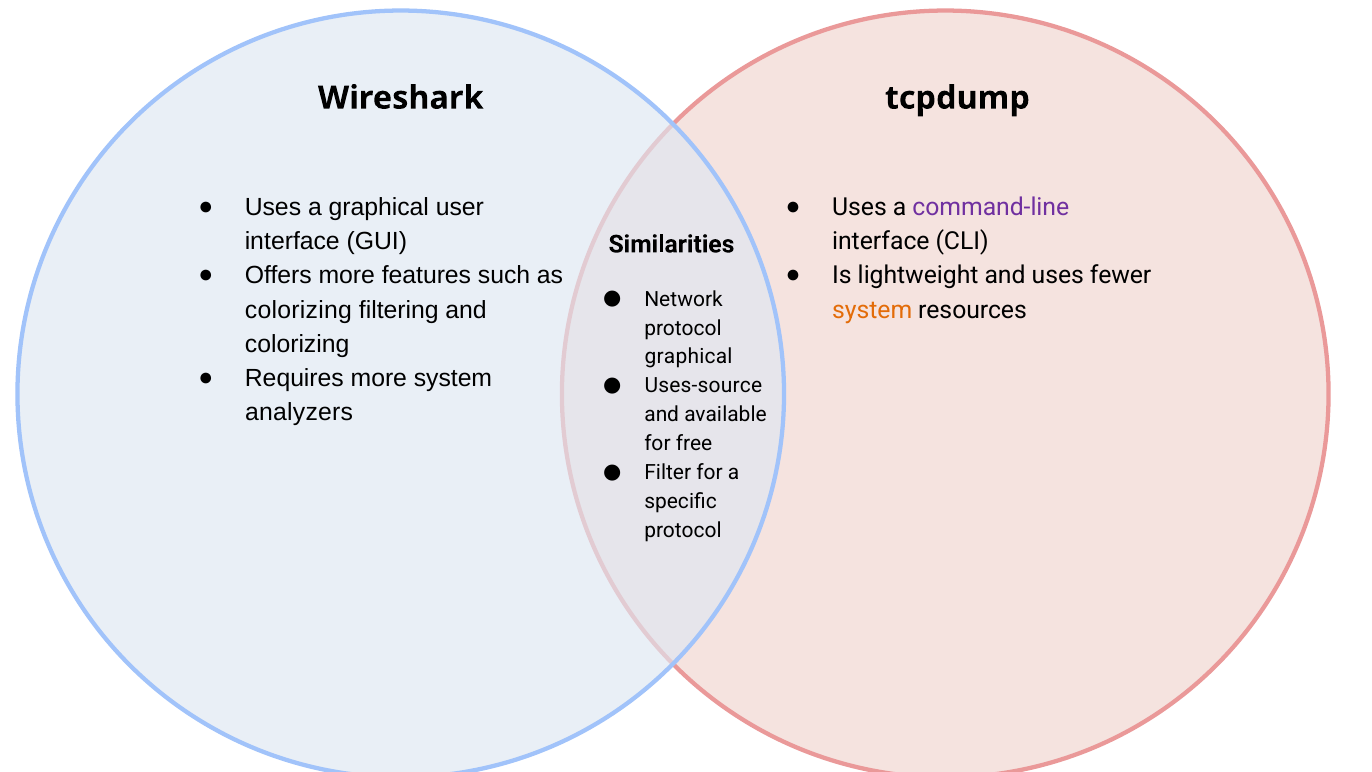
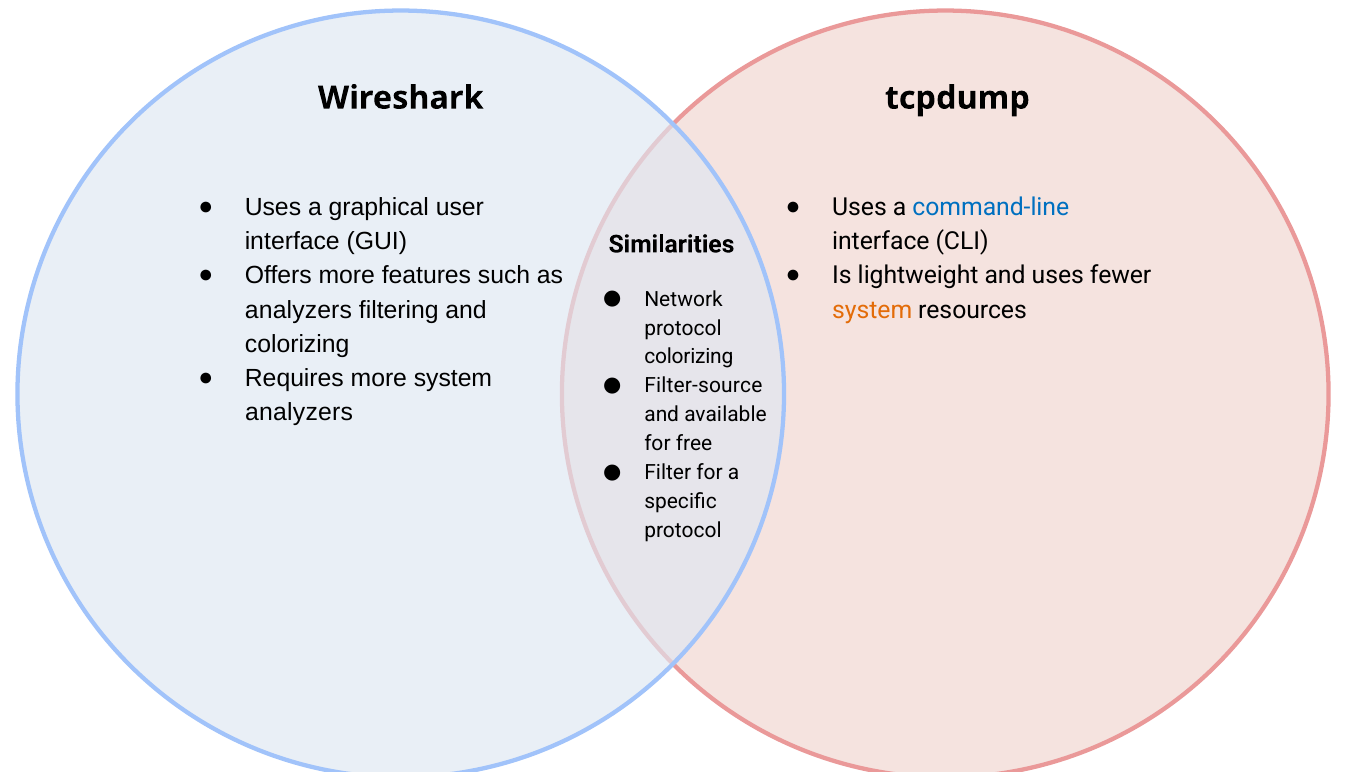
command-line colour: purple -> blue (991, 207)
colorizing: colorizing -> analyzers (298, 310)
graphical: graphical -> colorizing (689, 357)
Uses-source: Uses-source -> Filter-source (703, 386)
